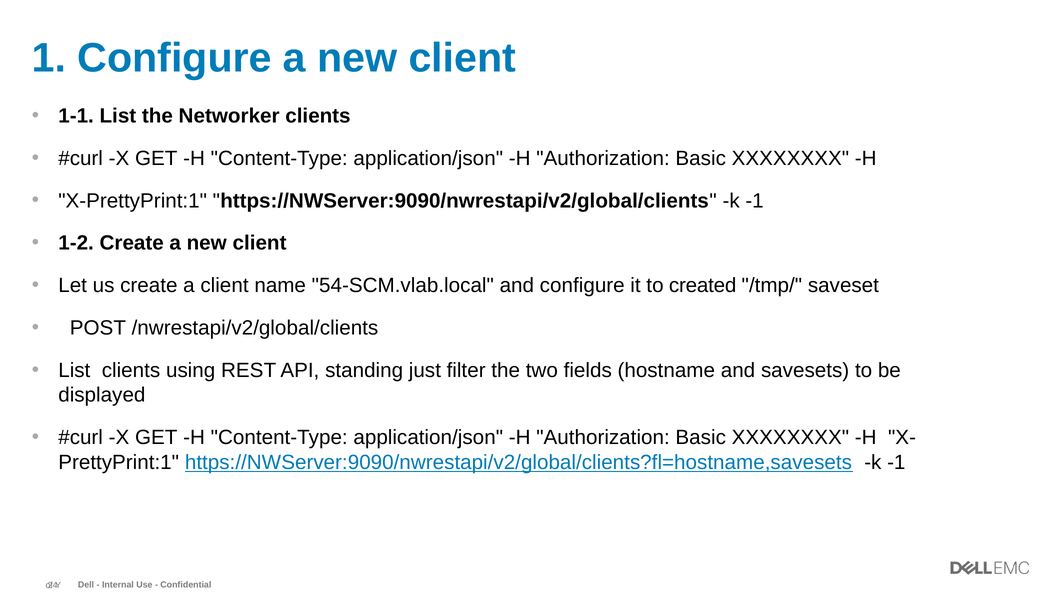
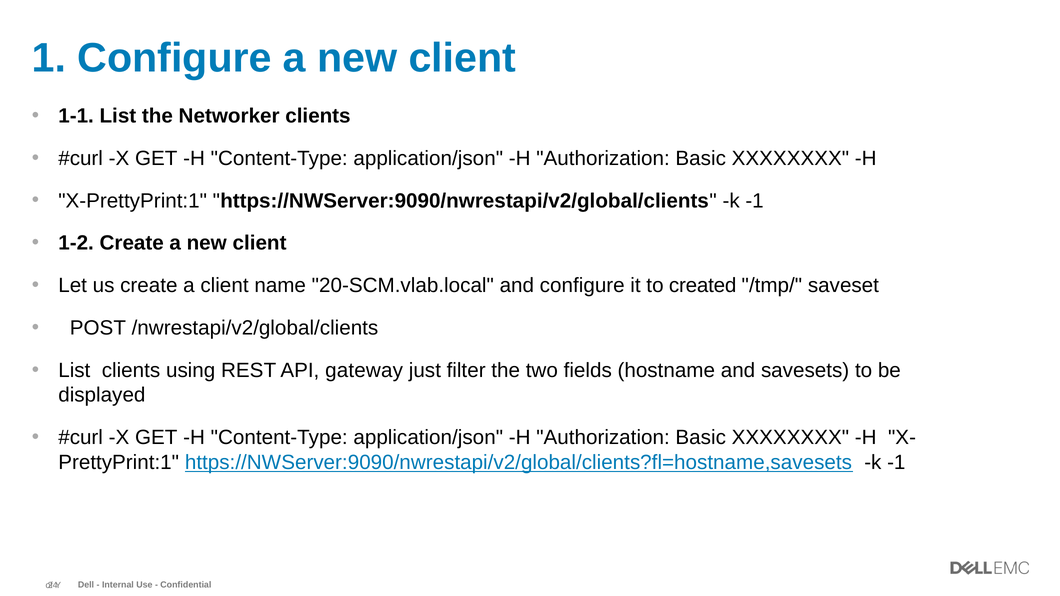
54-SCM.vlab.local: 54-SCM.vlab.local -> 20-SCM.vlab.local (403, 286)
standing: standing -> gateway (364, 371)
